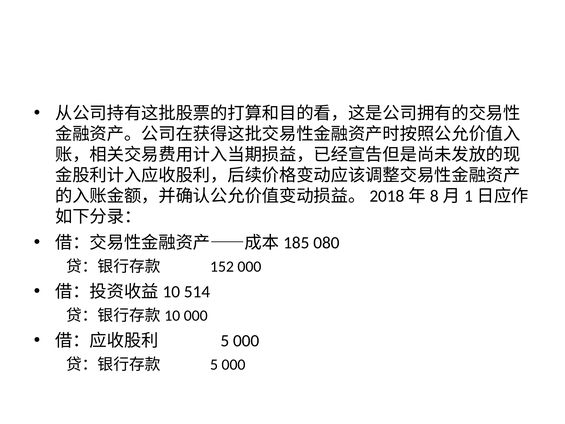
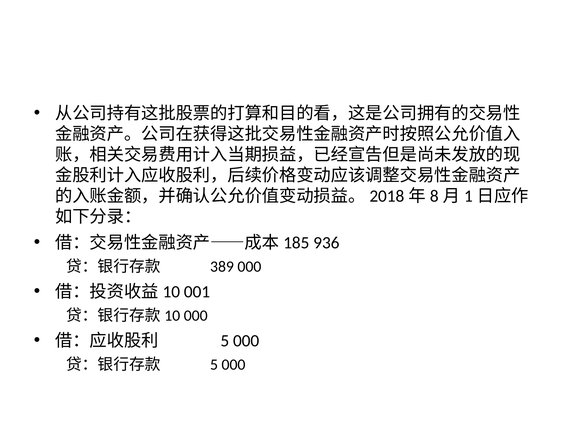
080: 080 -> 936 (326, 243)
152: 152 -> 389 (222, 267)
514: 514 -> 001 (197, 292)
